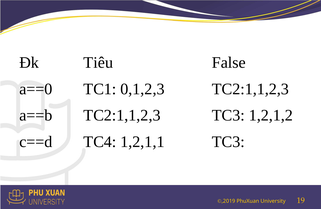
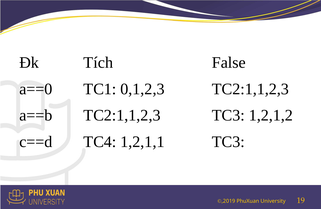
Tiêu: Tiêu -> Tích (98, 63)
